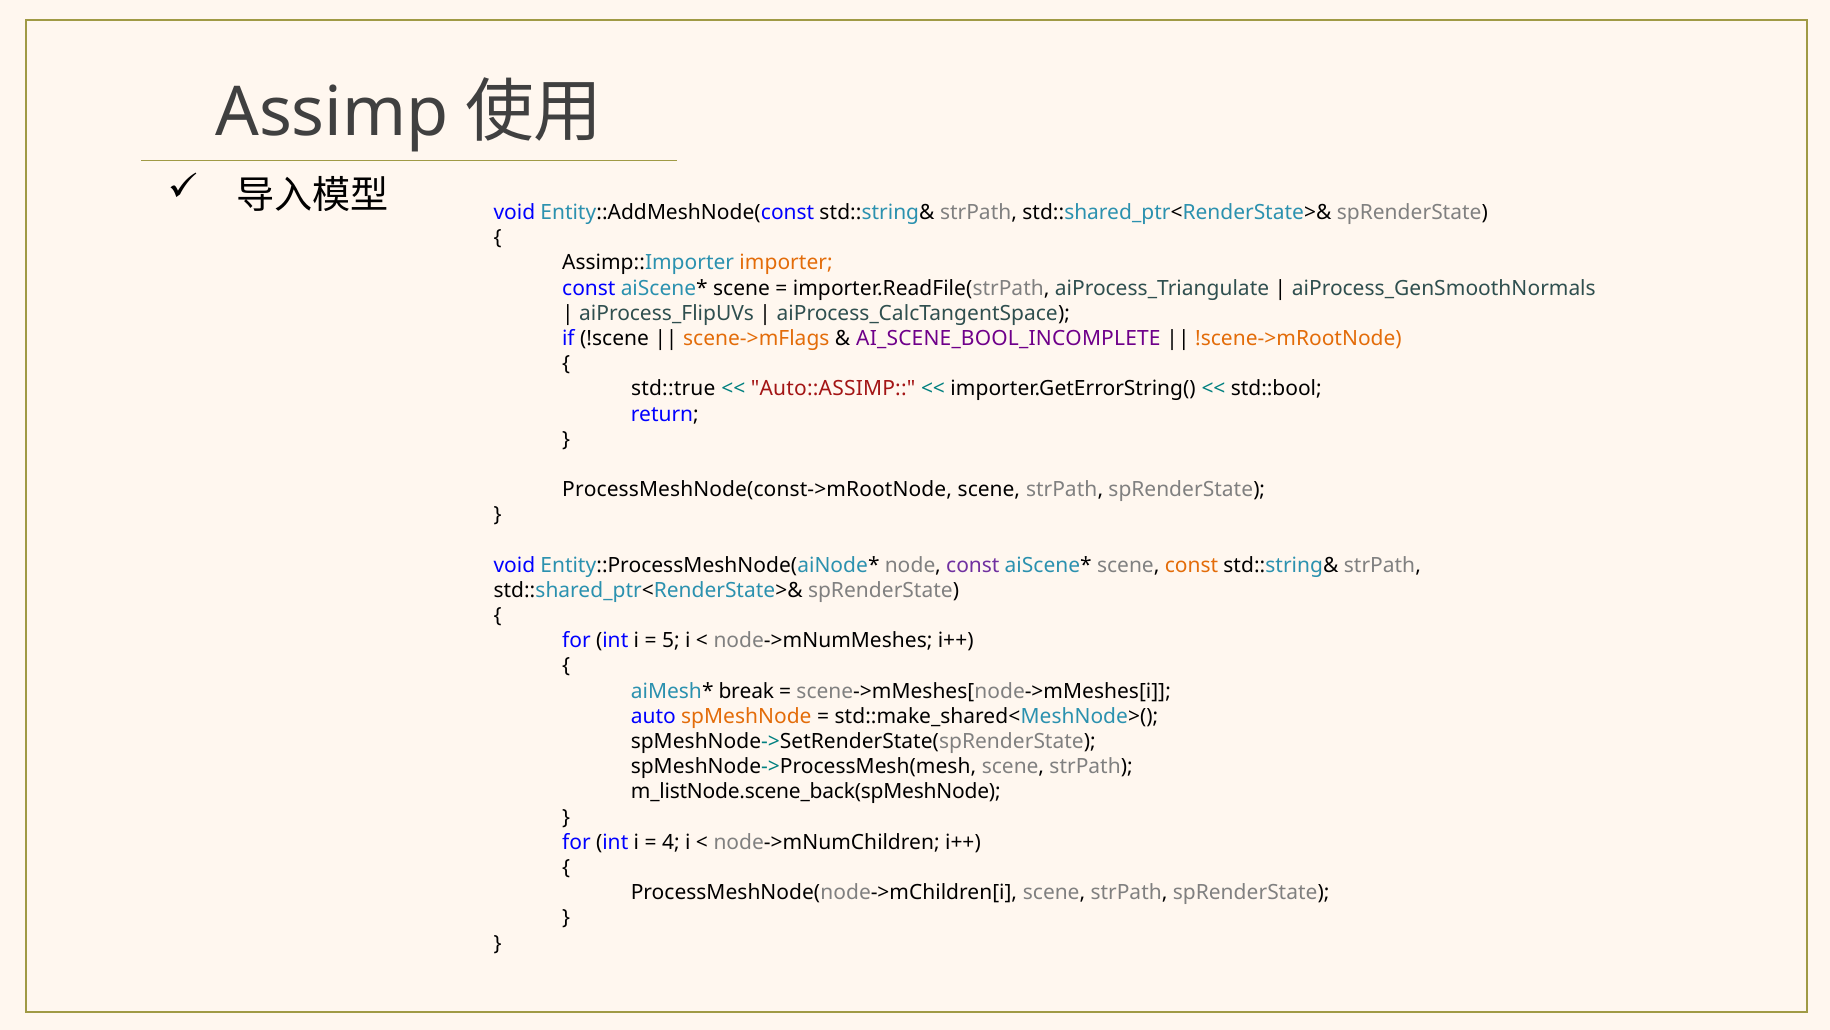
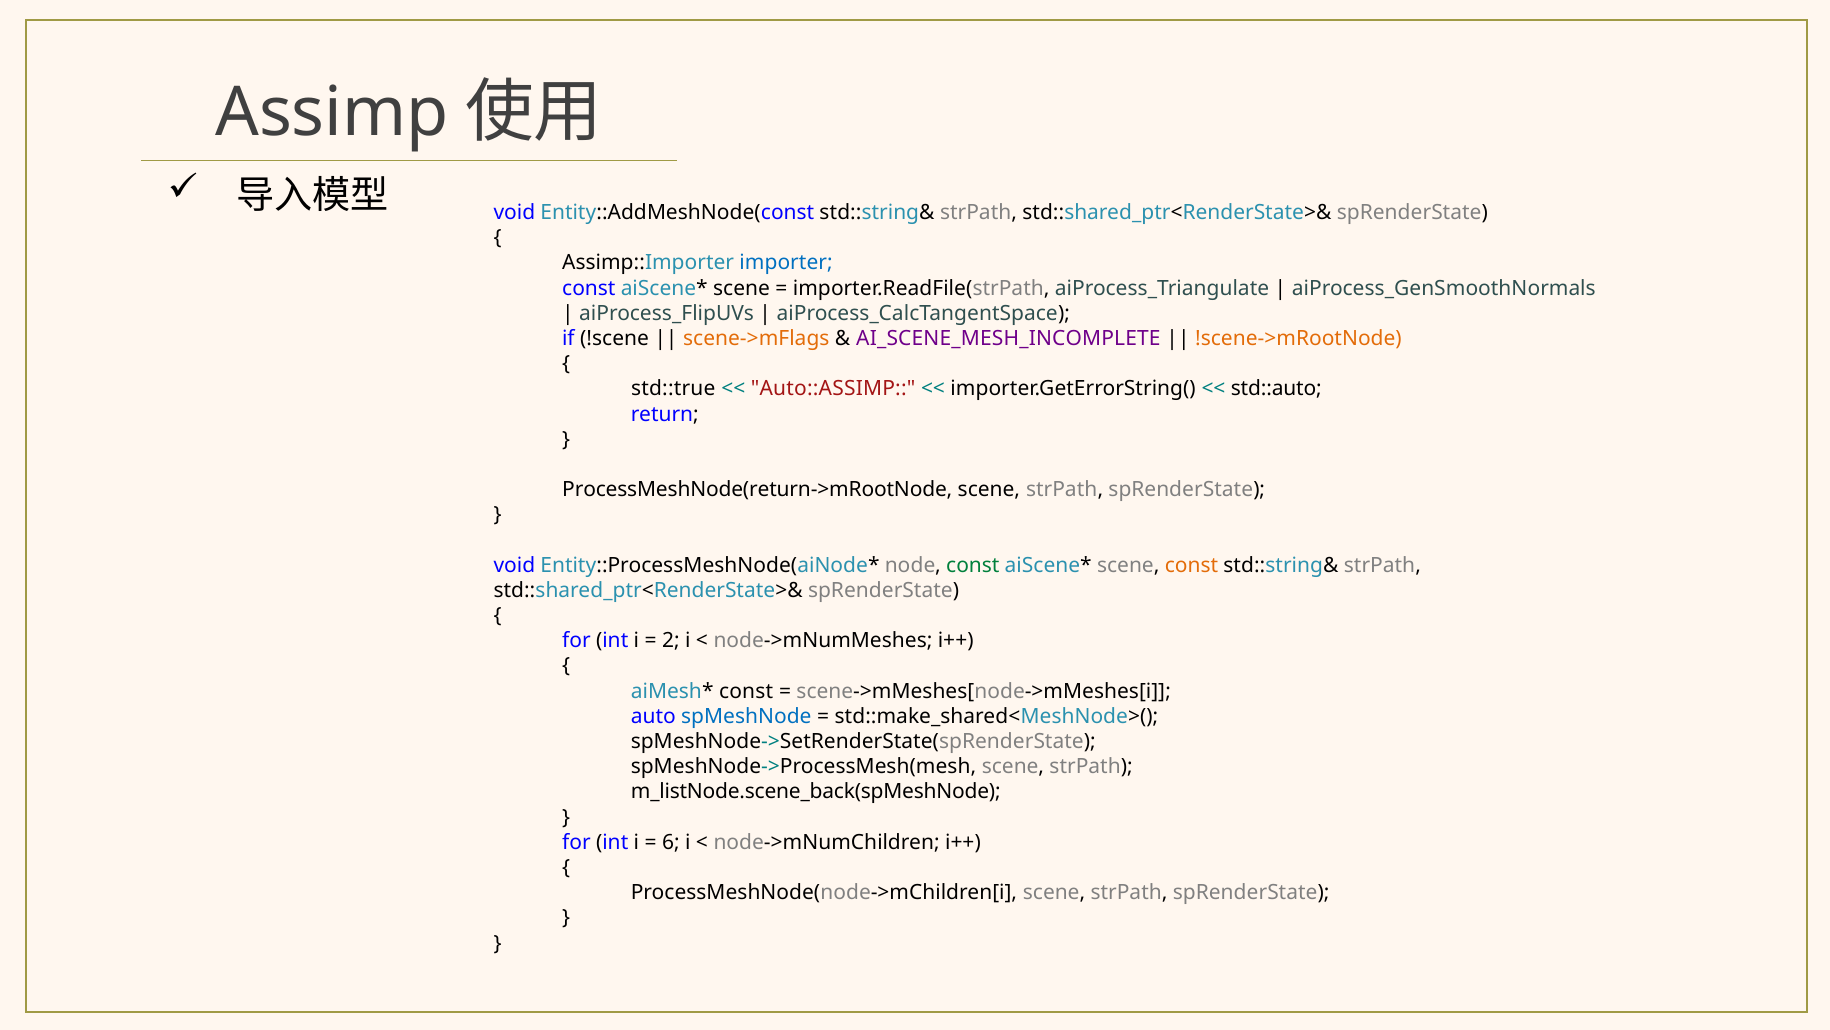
importer colour: orange -> blue (786, 263)
AI_SCENE_BOOL_INCOMPLETE: AI_SCENE_BOOL_INCOMPLETE -> AI_SCENE_MESH_INCOMPLETE (1008, 338)
std::bool: std::bool -> std::auto (1276, 389)
ProcessMeshNode(const->mRootNode: ProcessMeshNode(const->mRootNode -> ProcessMeshNode(return->mRootNode (757, 489)
const colour: purple -> green (973, 565)
5: 5 -> 2 (671, 640)
break: break -> const (746, 691)
spMeshNode colour: orange -> blue (746, 716)
4: 4 -> 6 (671, 842)
